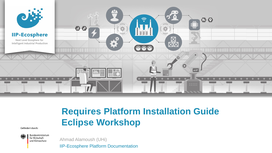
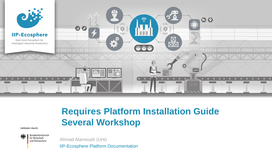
Eclipse: Eclipse -> Several (78, 122)
